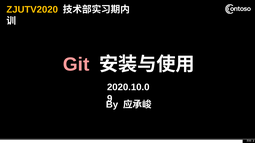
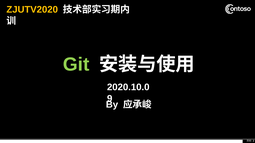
Git colour: pink -> light green (76, 65)
